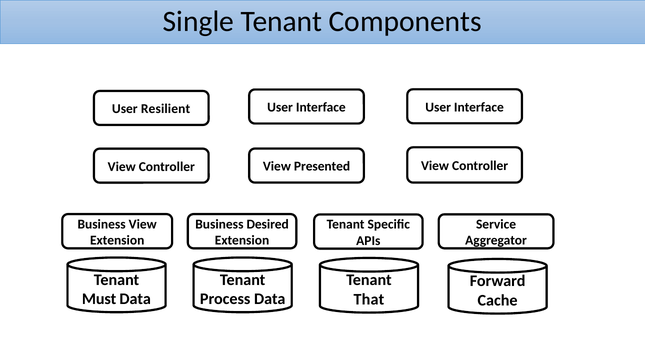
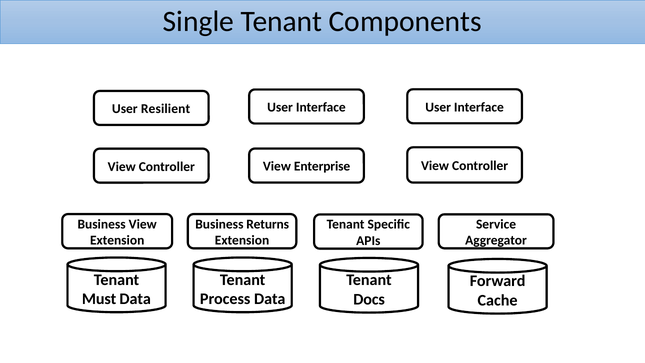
Presented: Presented -> Enterprise (322, 166)
Desired: Desired -> Returns (268, 224)
That: That -> Docs (369, 299)
